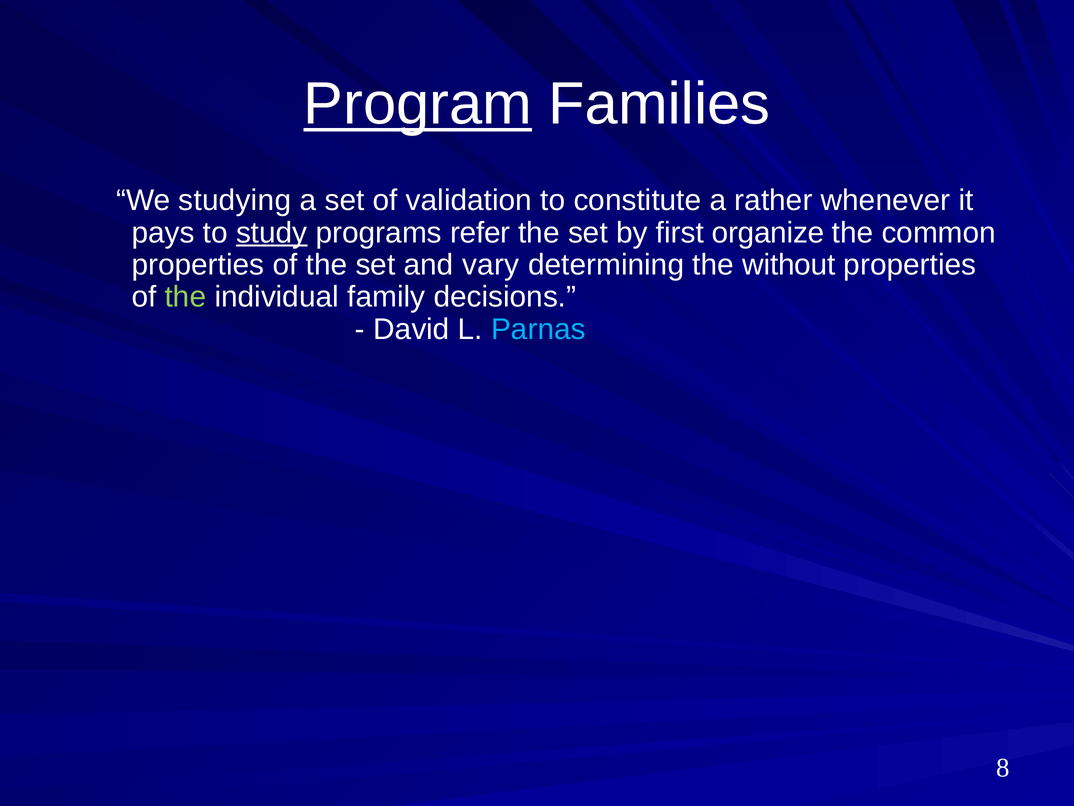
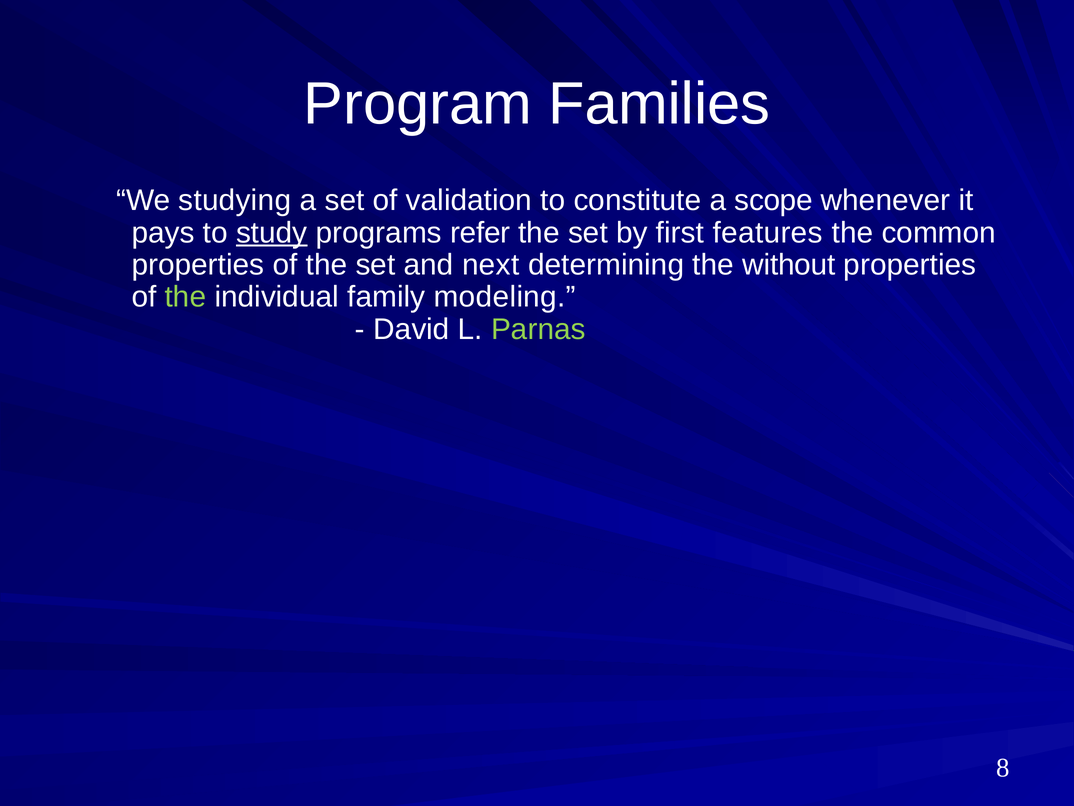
Program underline: present -> none (418, 104)
rather: rather -> scope (774, 200)
organize: organize -> features (768, 233)
vary: vary -> next (491, 265)
decisions: decisions -> modeling (505, 297)
Parnas colour: light blue -> light green (538, 329)
